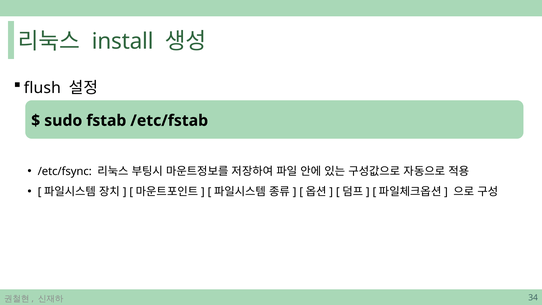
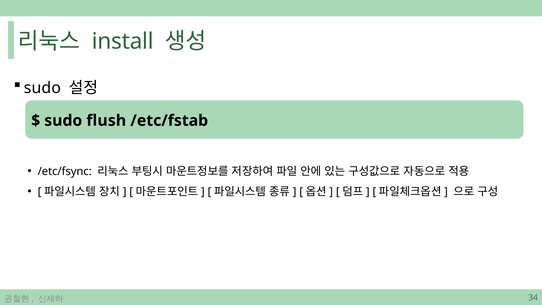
flush: flush -> sudo (42, 88)
fstab: fstab -> flush (106, 121)
